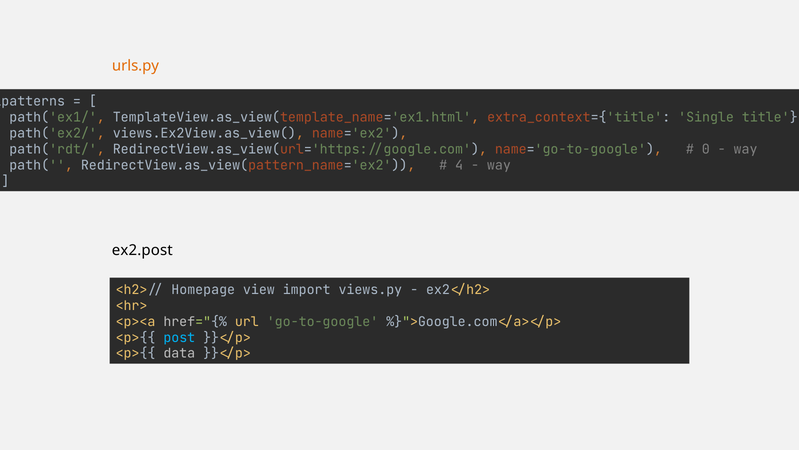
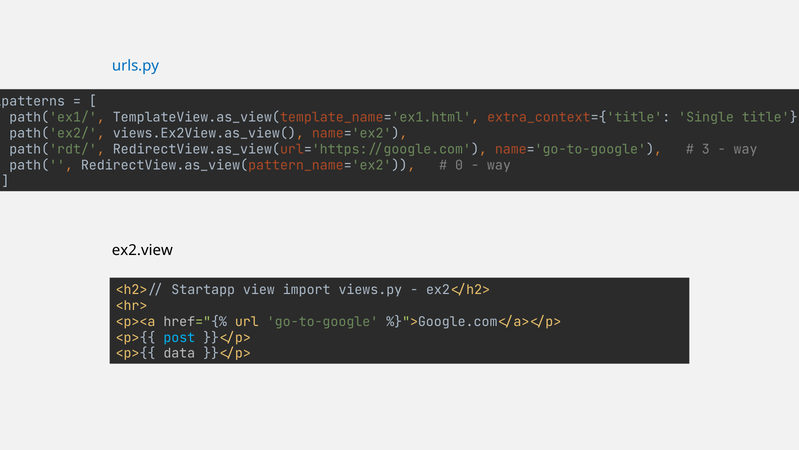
urls.py colour: orange -> blue (135, 66)
0: 0 -> 3 (706, 149)
4: 4 -> 0 (459, 165)
ex2.post: ex2.post -> ex2.view (142, 250)
Homepage: Homepage -> Startapp (203, 289)
